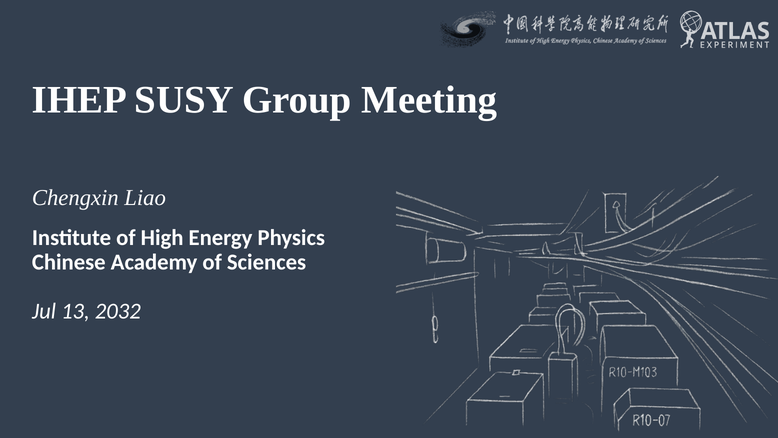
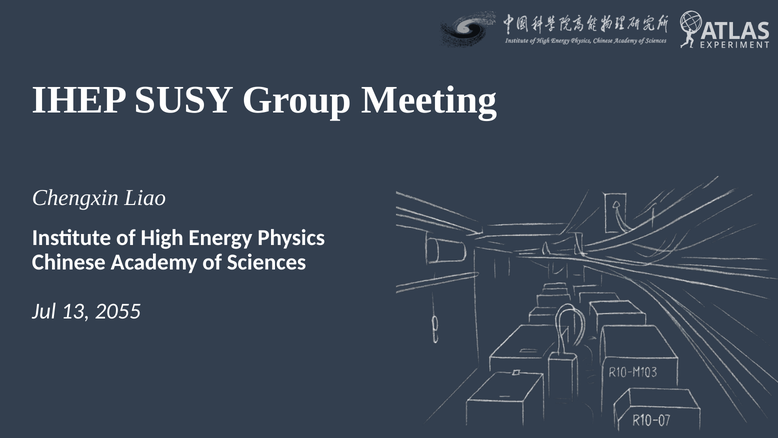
2032: 2032 -> 2055 (118, 311)
